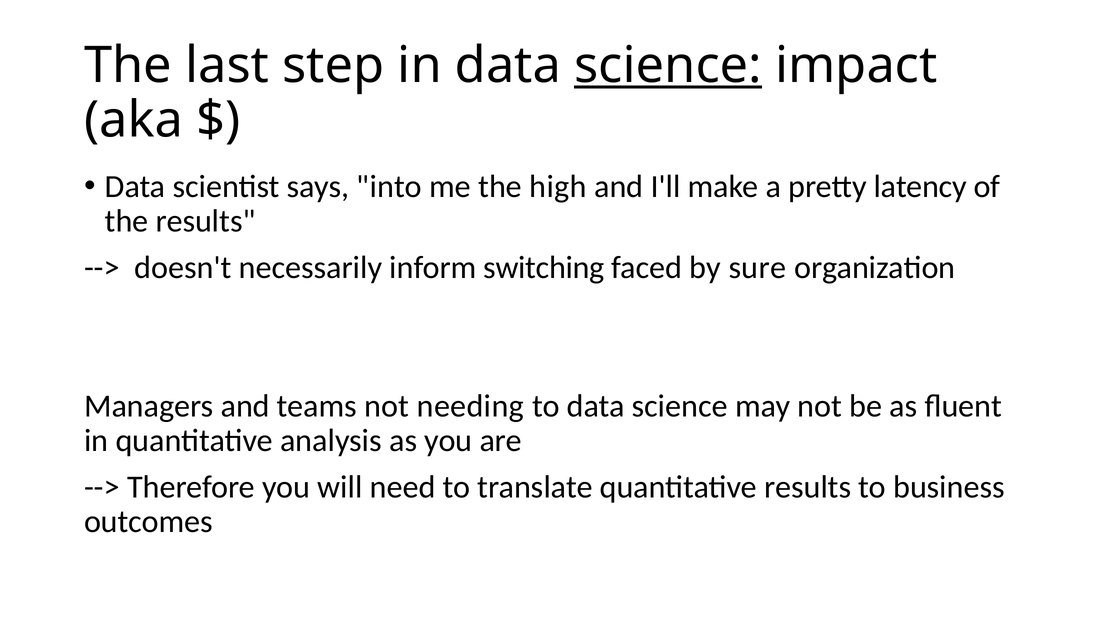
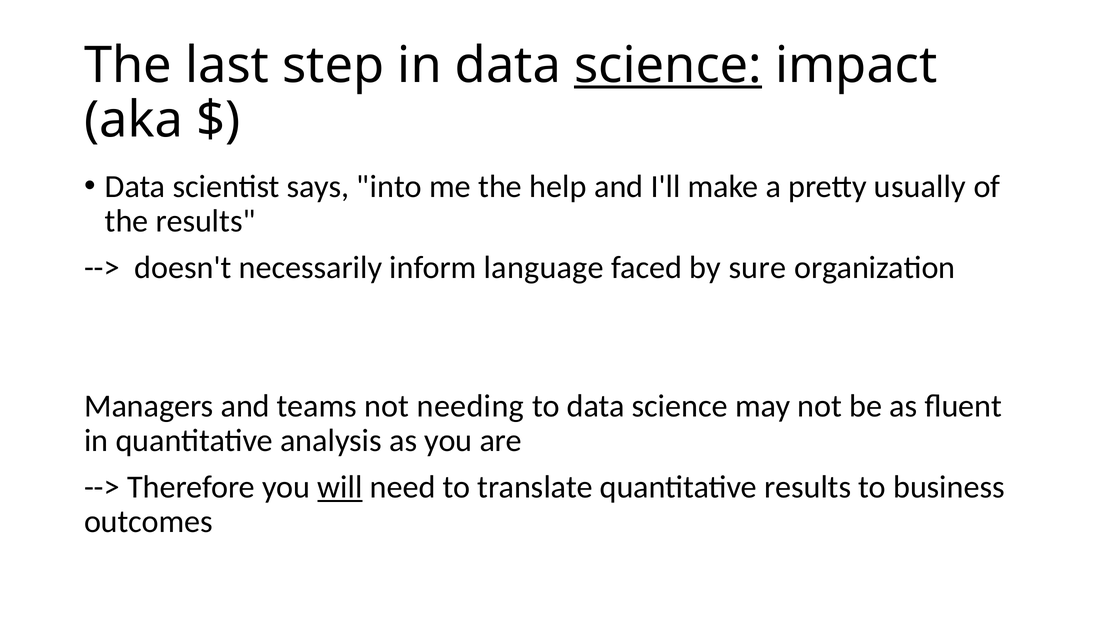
high: high -> help (558, 187)
latency: latency -> usually (920, 187)
switching: switching -> language (544, 268)
will underline: none -> present (340, 487)
